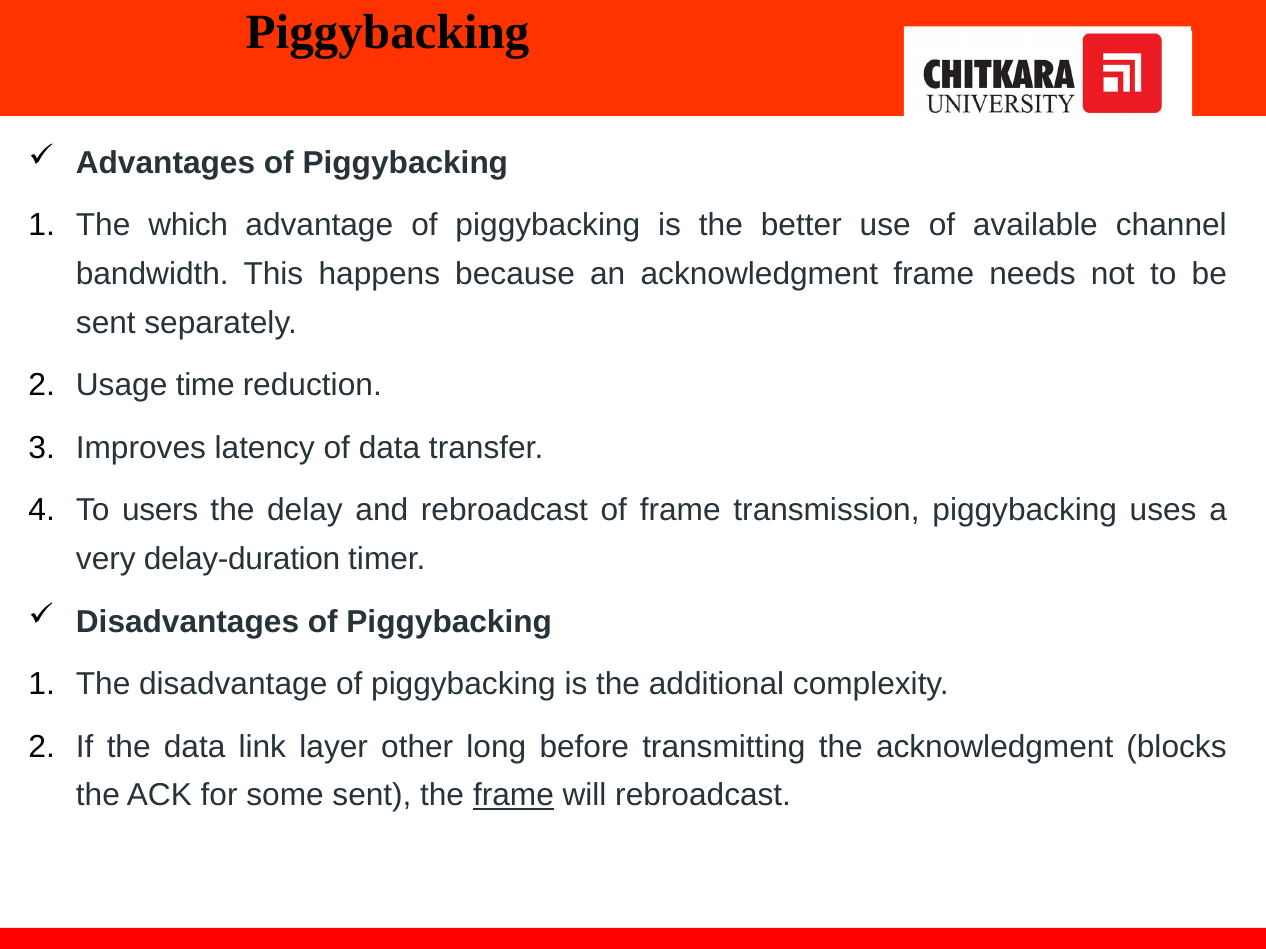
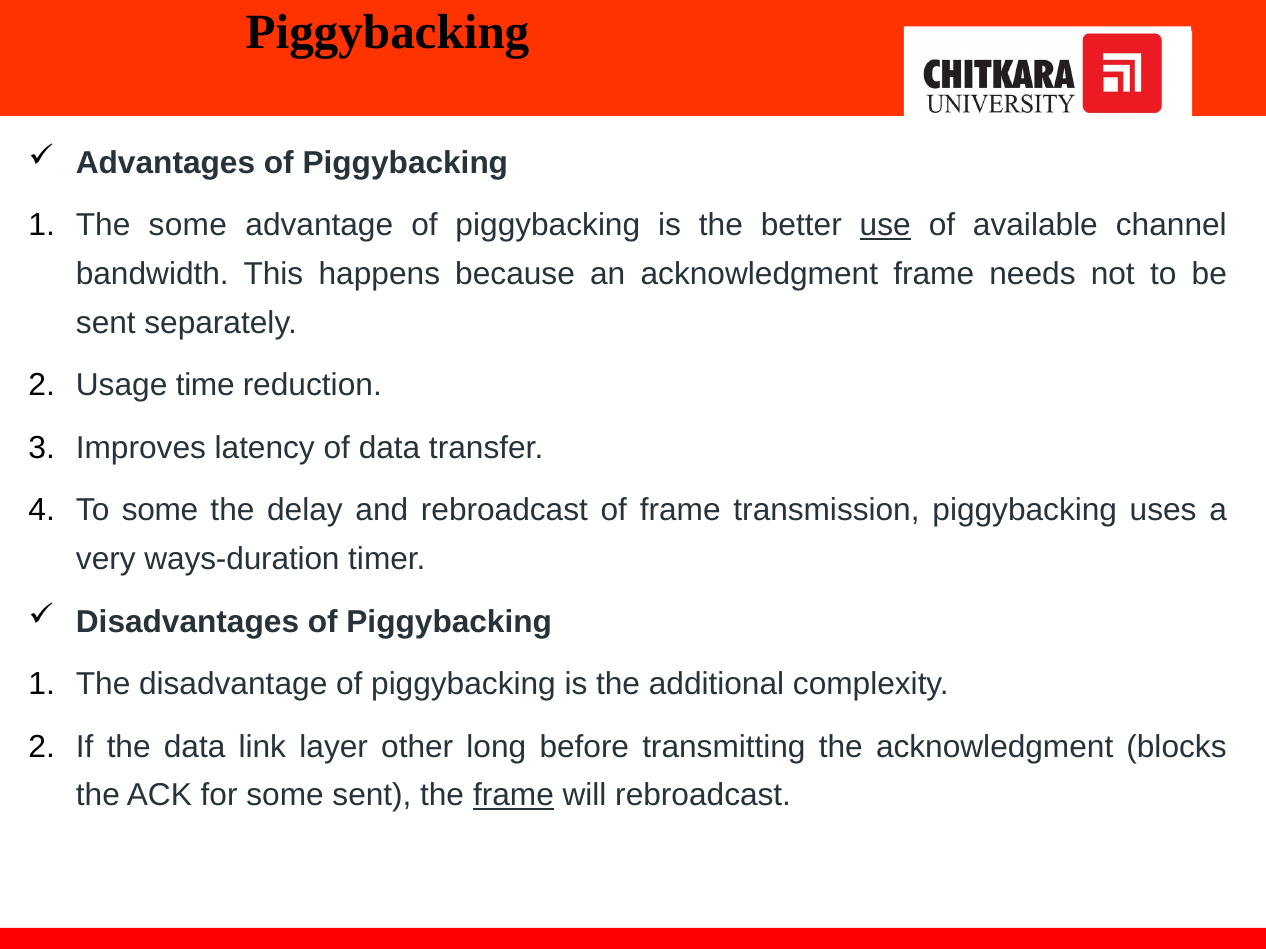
The which: which -> some (188, 226)
use underline: none -> present (885, 226)
To users: users -> some (160, 511)
delay-duration: delay-duration -> ways-duration (242, 559)
